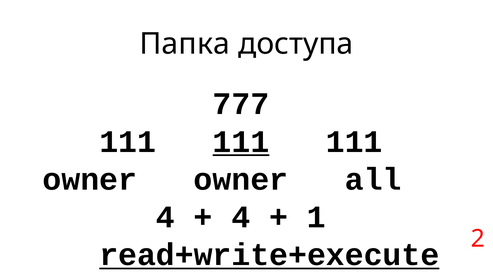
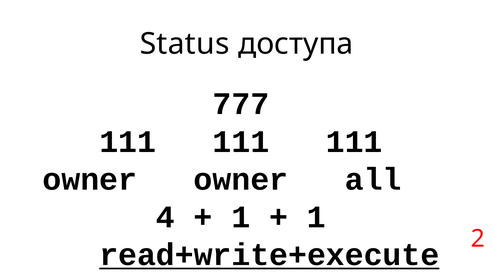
Папка: Папка -> Status (185, 44)
111 underline: present -> none (241, 142)
4: 4 -> 1 (241, 217)
